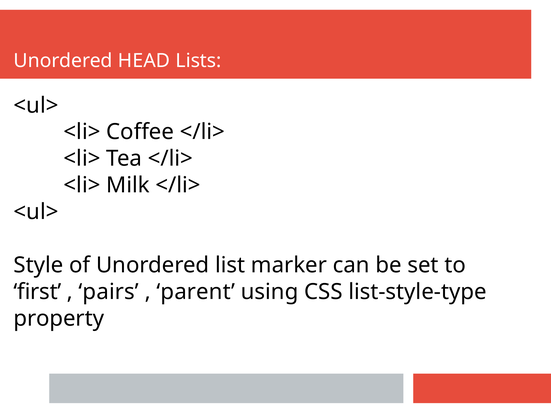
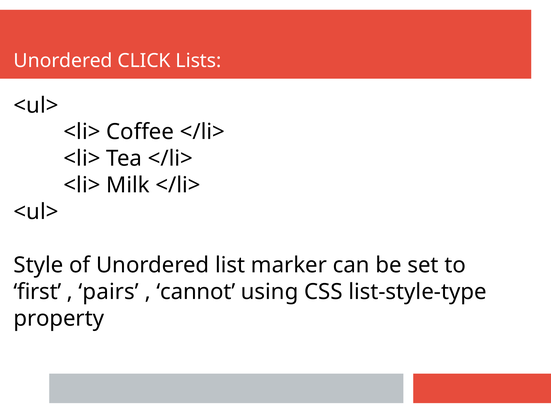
HEAD: HEAD -> CLICK (144, 61)
parent: parent -> cannot (196, 292)
